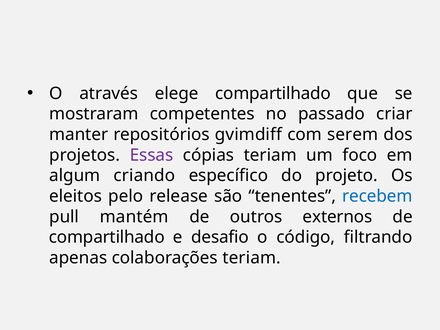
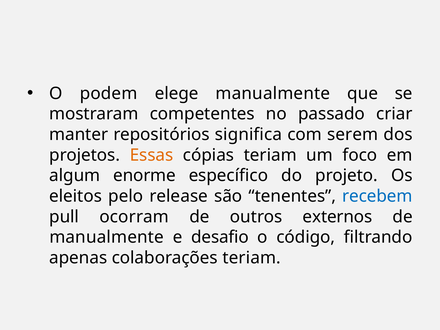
através: através -> podem (109, 93)
elege compartilhado: compartilhado -> manualmente (273, 93)
gvimdiff: gvimdiff -> significa (248, 135)
Essas colour: purple -> orange (152, 155)
criando: criando -> enorme (145, 176)
mantém: mantém -> ocorram (134, 217)
compartilhado: compartilhado -> manualmente (107, 237)
